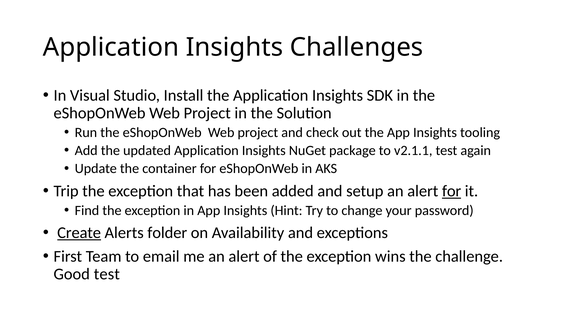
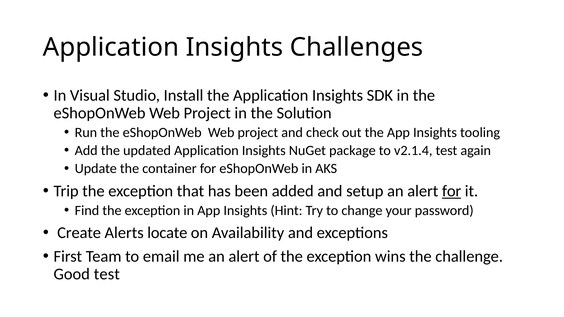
v2.1.1: v2.1.1 -> v2.1.4 (413, 151)
Create underline: present -> none (79, 233)
folder: folder -> locate (167, 233)
